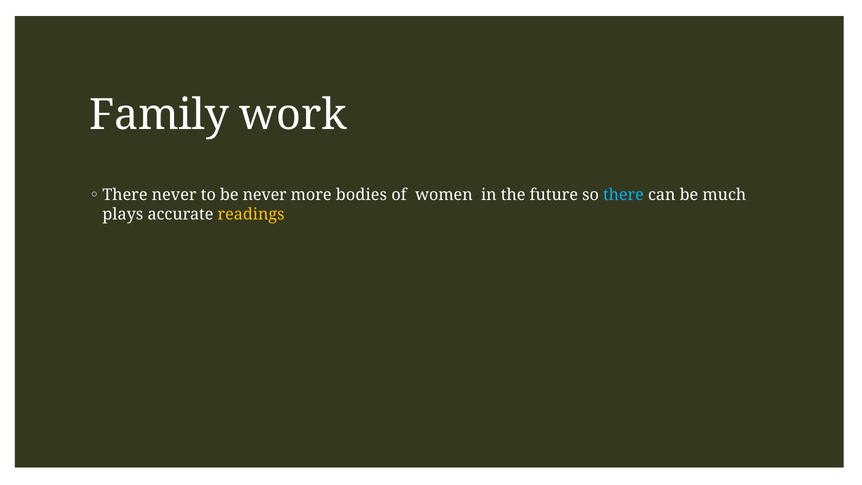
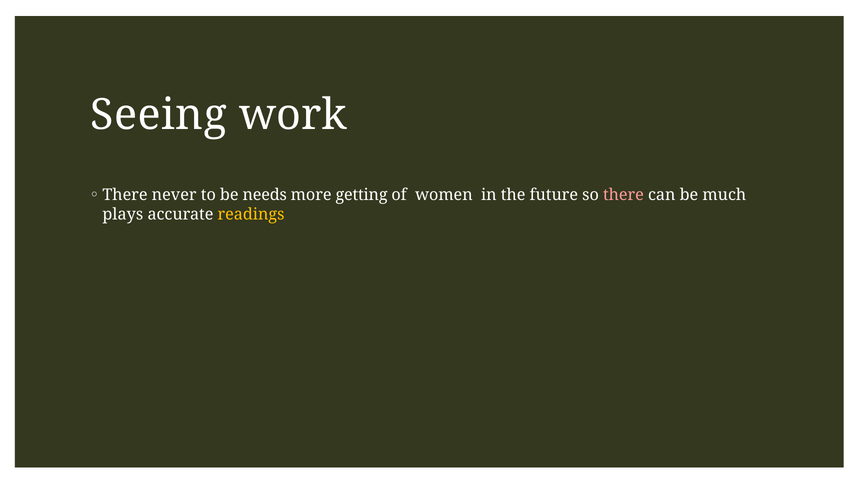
Family: Family -> Seeing (159, 115)
be never: never -> needs (265, 195)
bodies: bodies -> getting (362, 195)
there colour: light blue -> pink (623, 195)
